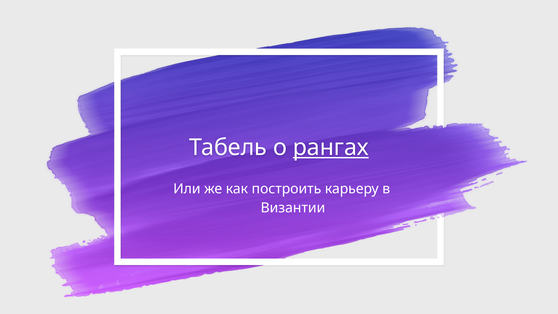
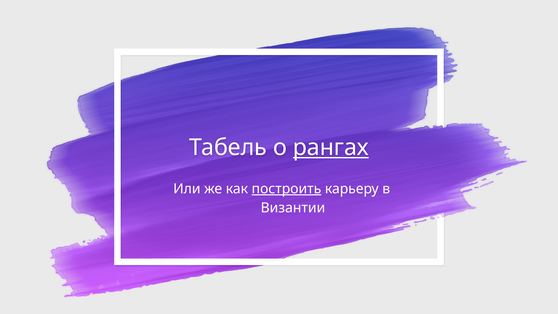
построить underline: none -> present (286, 189)
